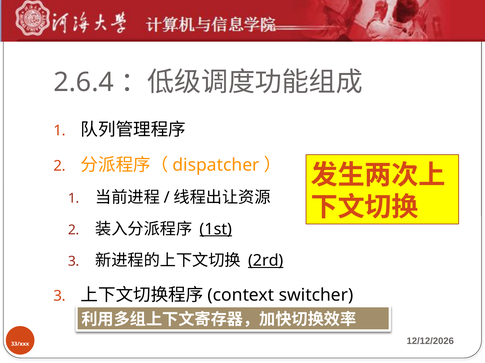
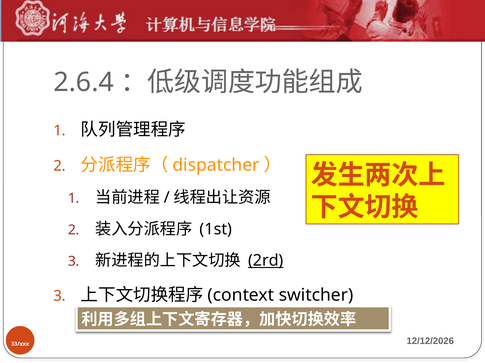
1st underline: present -> none (216, 229)
